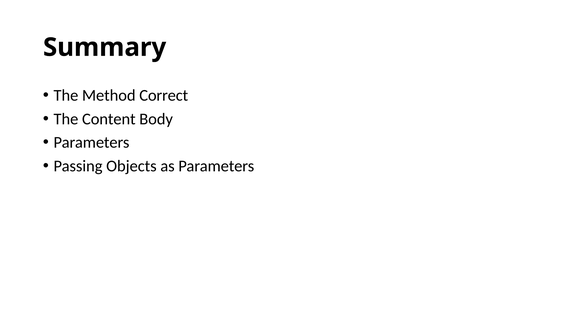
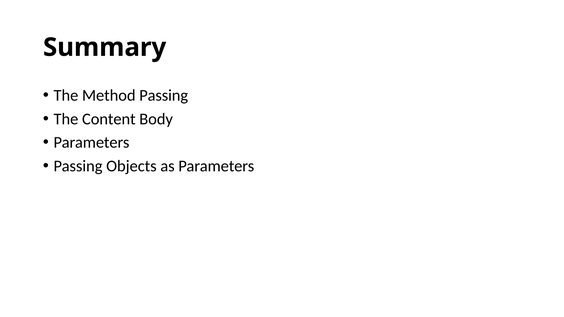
Method Correct: Correct -> Passing (164, 95)
